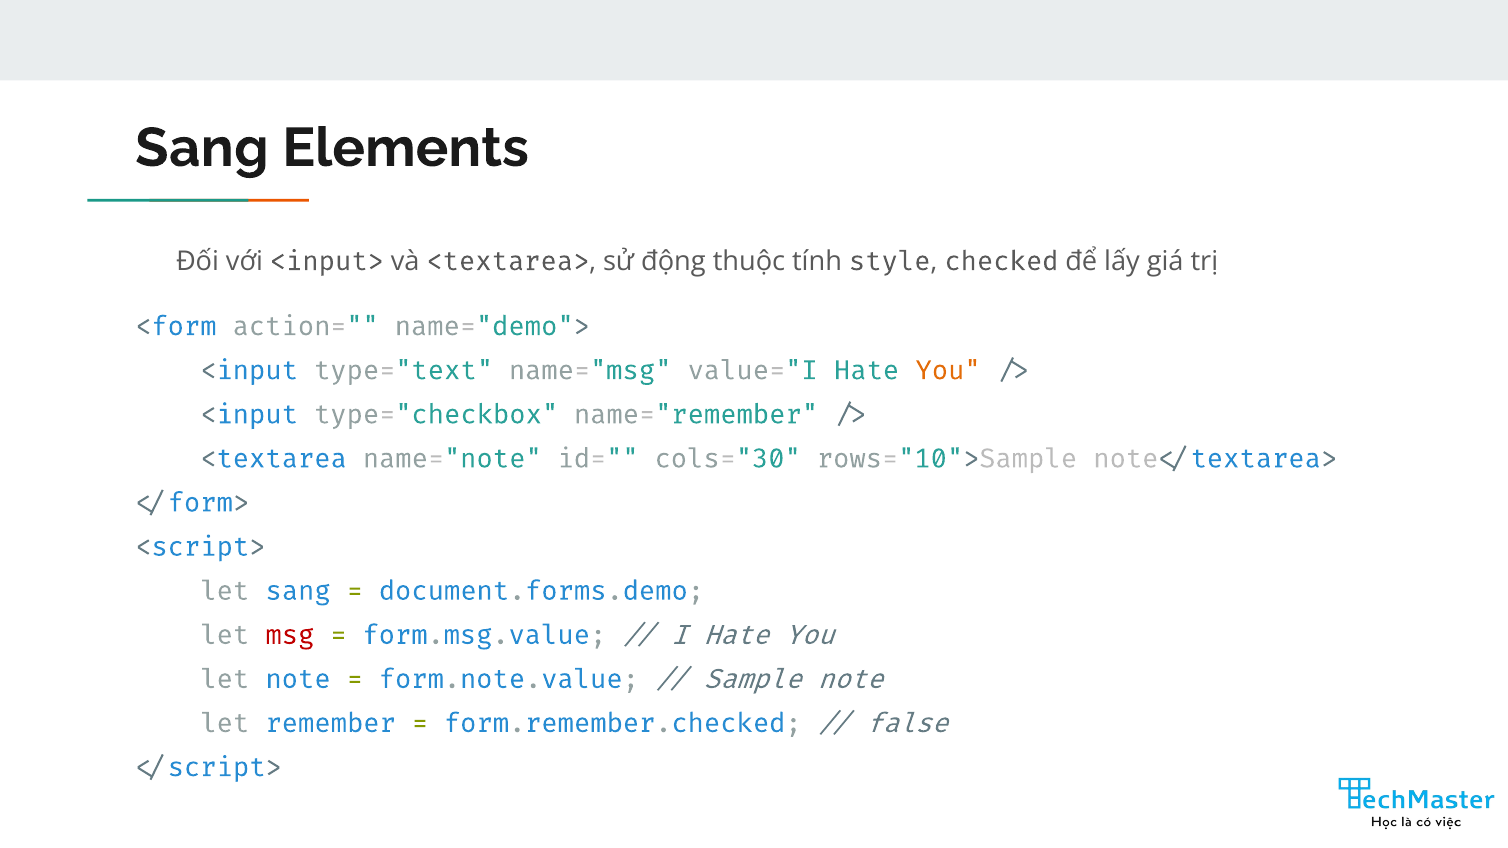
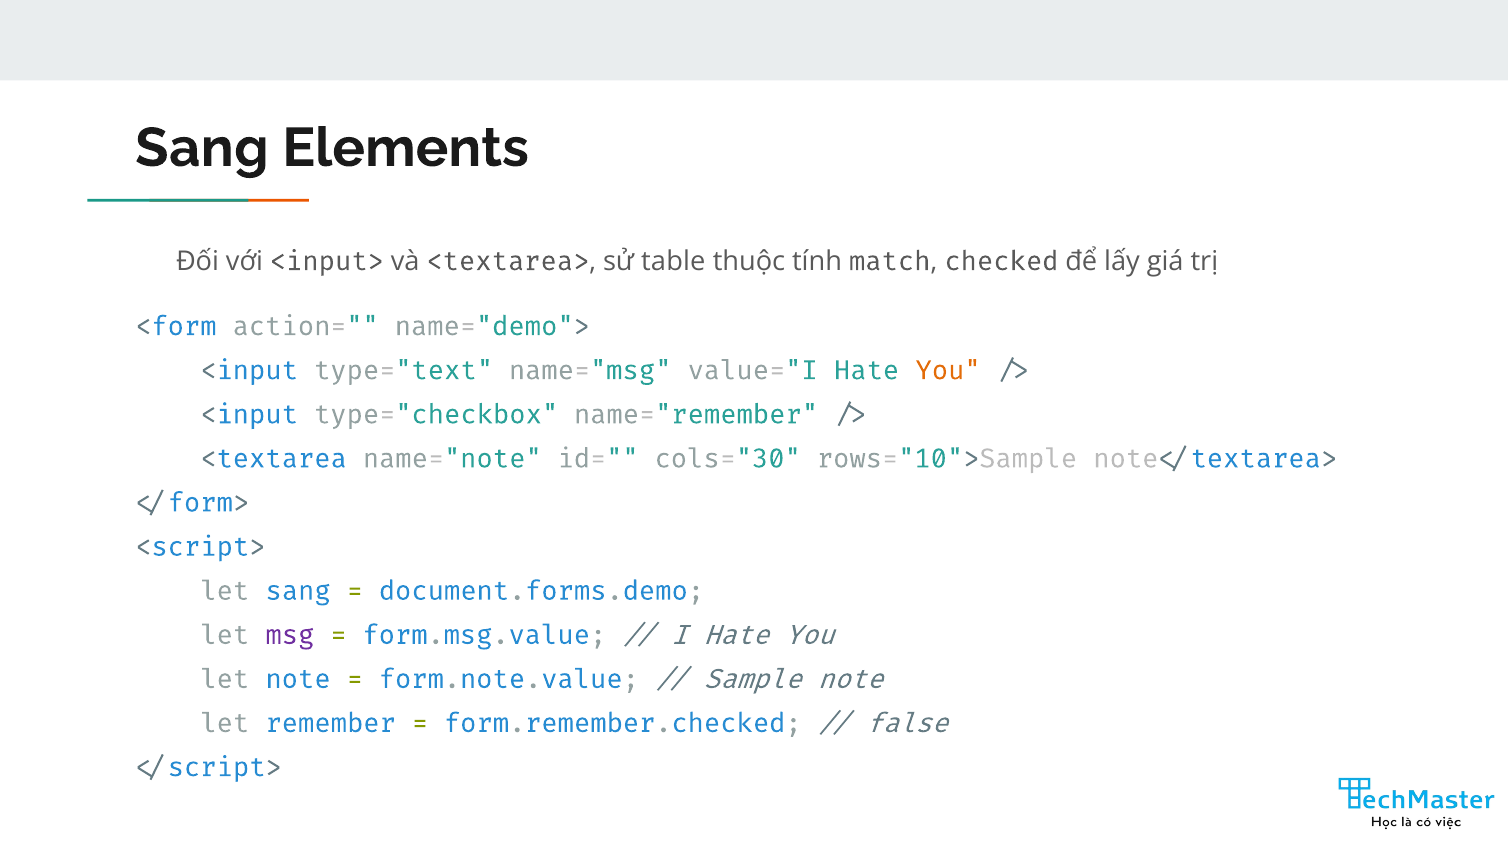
động: động -> table (673, 261)
style: style -> match (890, 261)
msg colour: red -> purple (290, 635)
